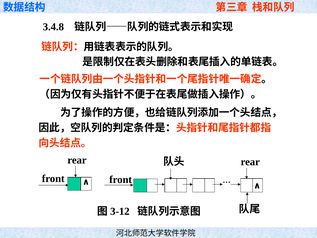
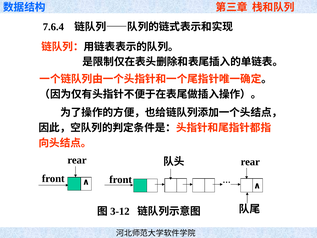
3.4.8: 3.4.8 -> 7.6.4 (53, 27)
